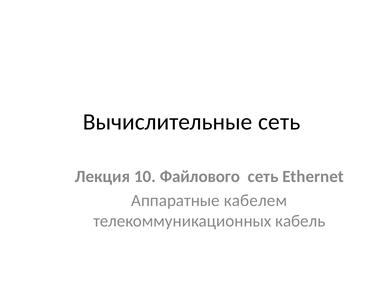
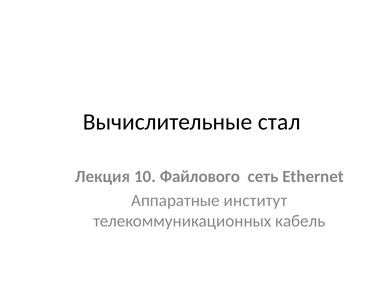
Вычислительные сеть: сеть -> стал (279, 122)
кабелем: кабелем -> институт (255, 200)
